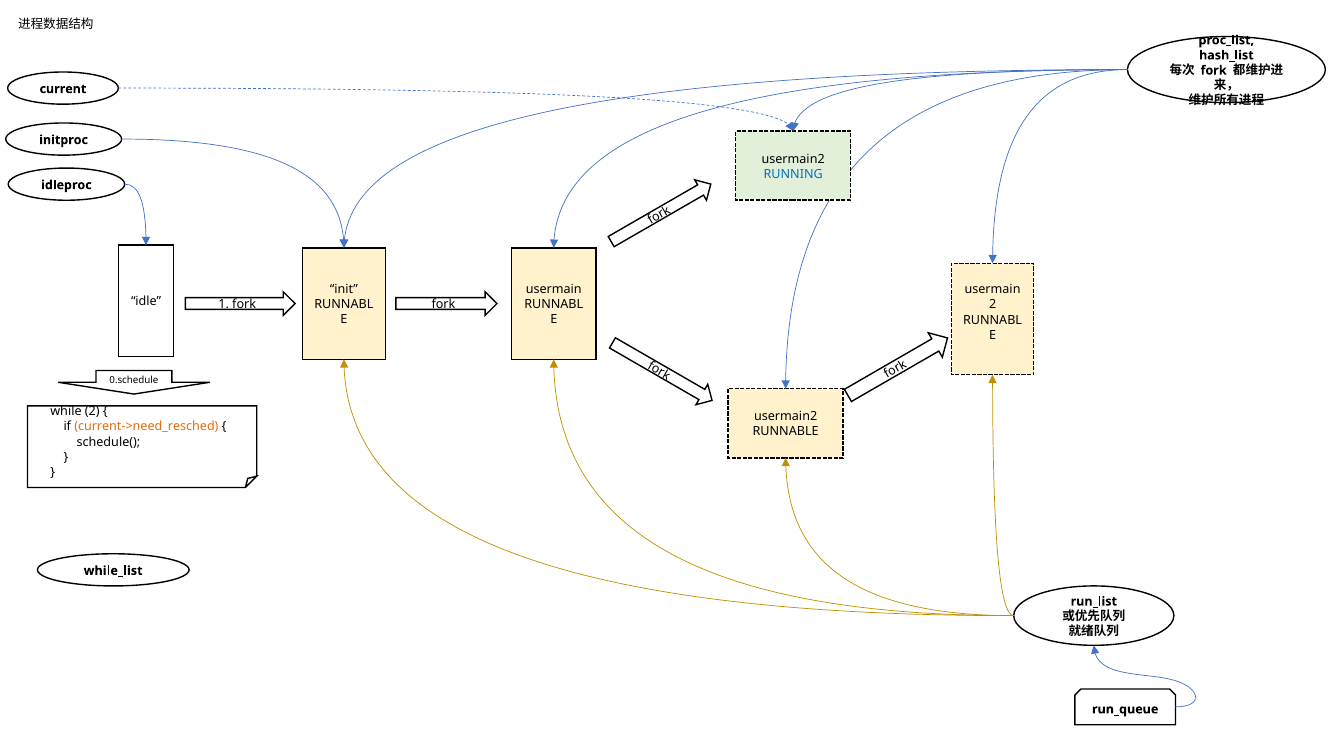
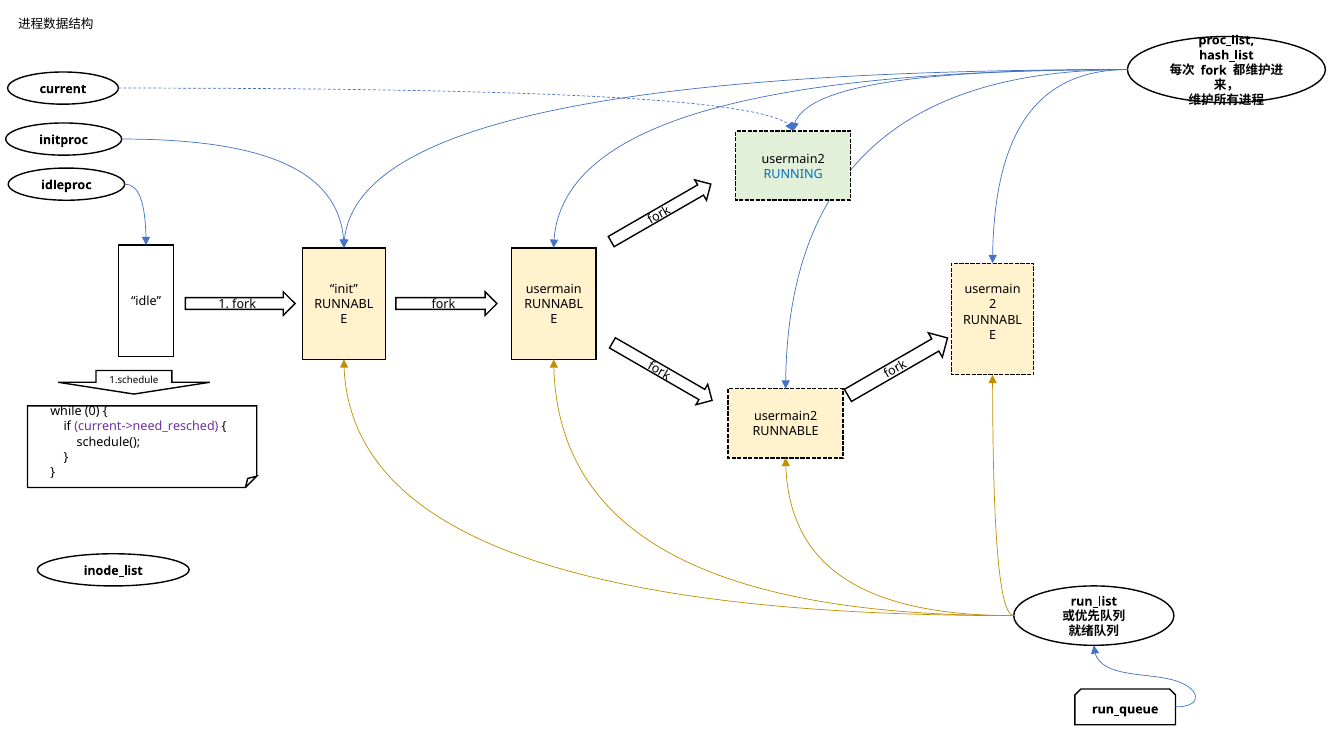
0.schedule: 0.schedule -> 1.schedule (134, 380)
while 2: 2 -> 0 (92, 412)
current->need_resched colour: orange -> purple (146, 427)
while_list: while_list -> inode_list (113, 571)
